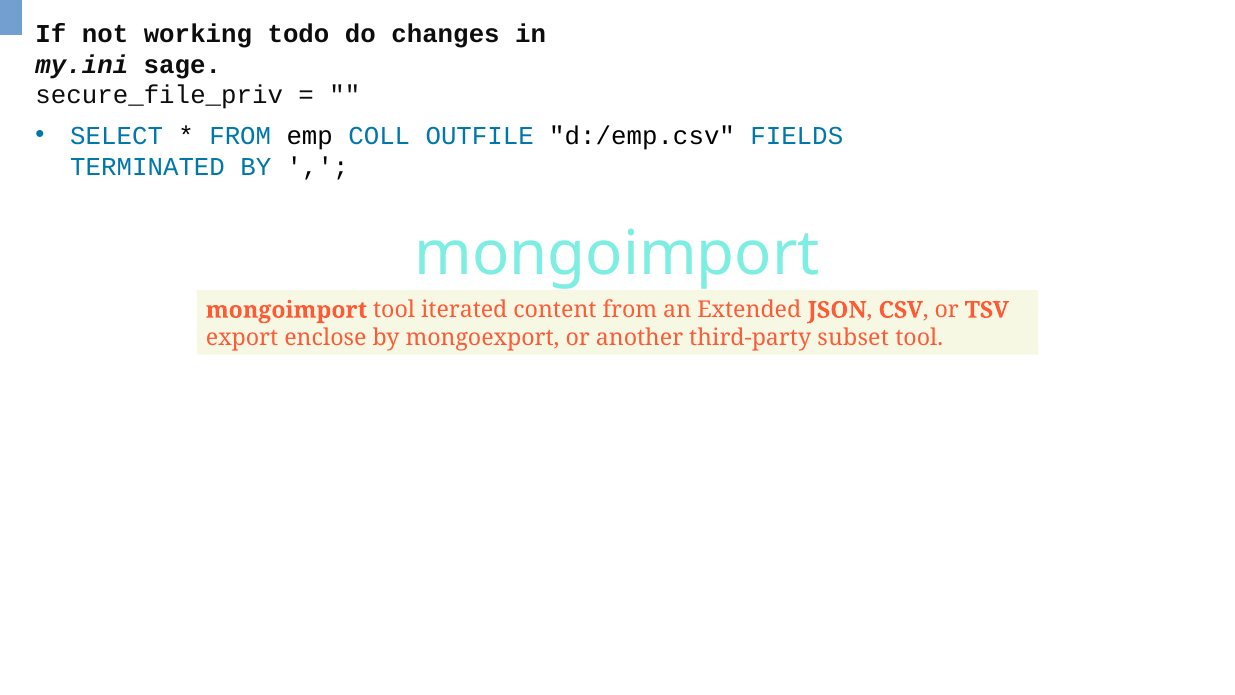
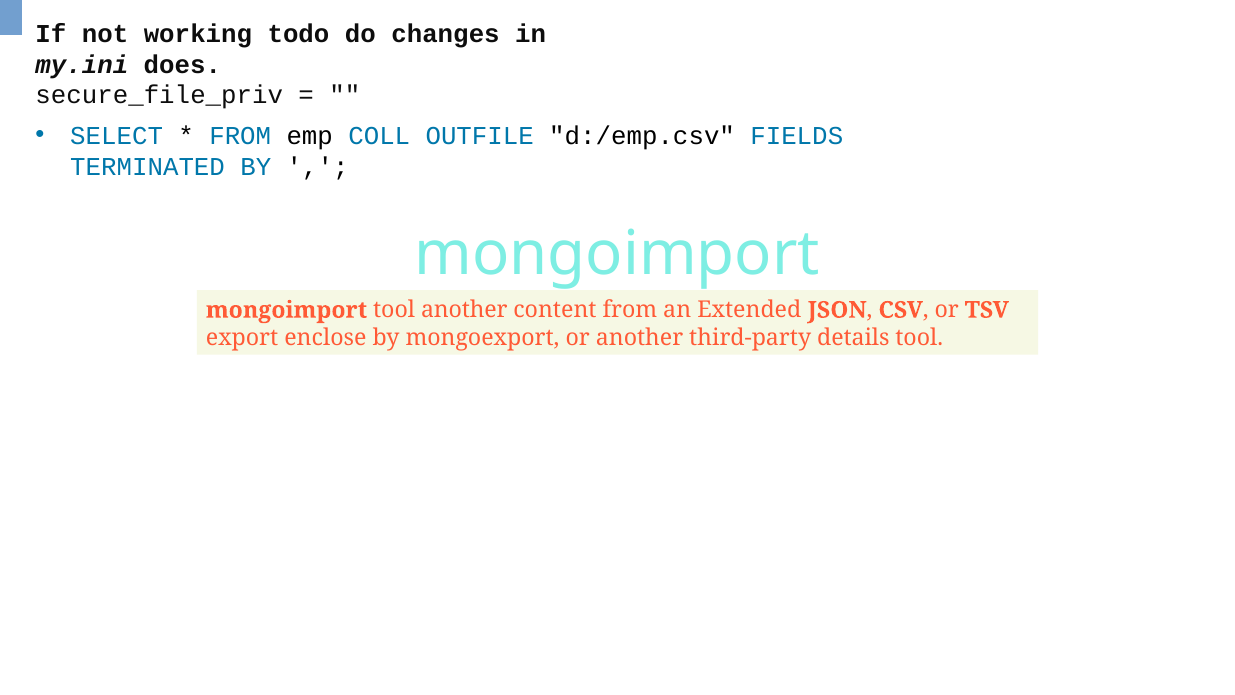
sage: sage -> does (182, 65)
tool iterated: iterated -> another (464, 310)
subset: subset -> details (853, 338)
